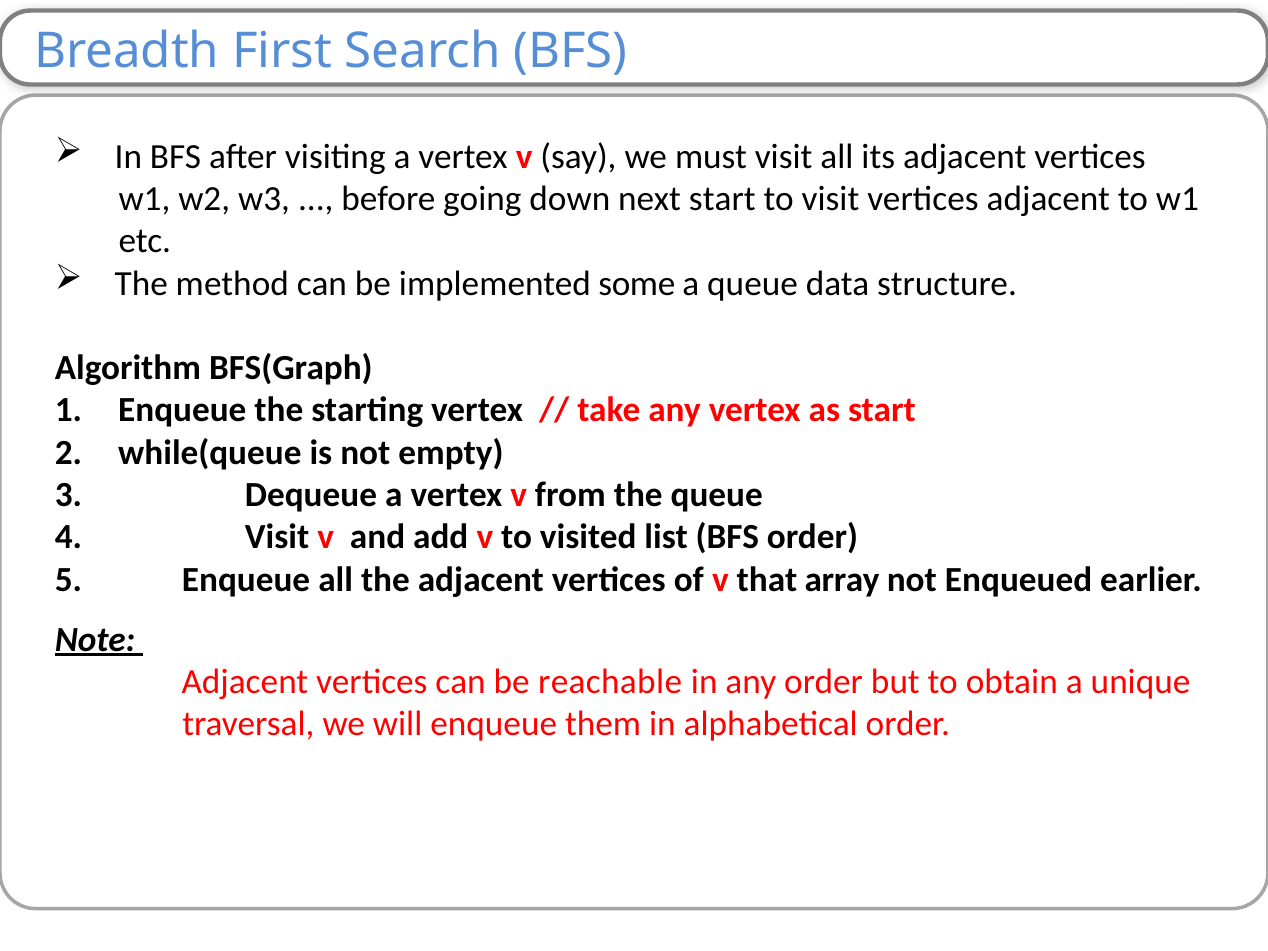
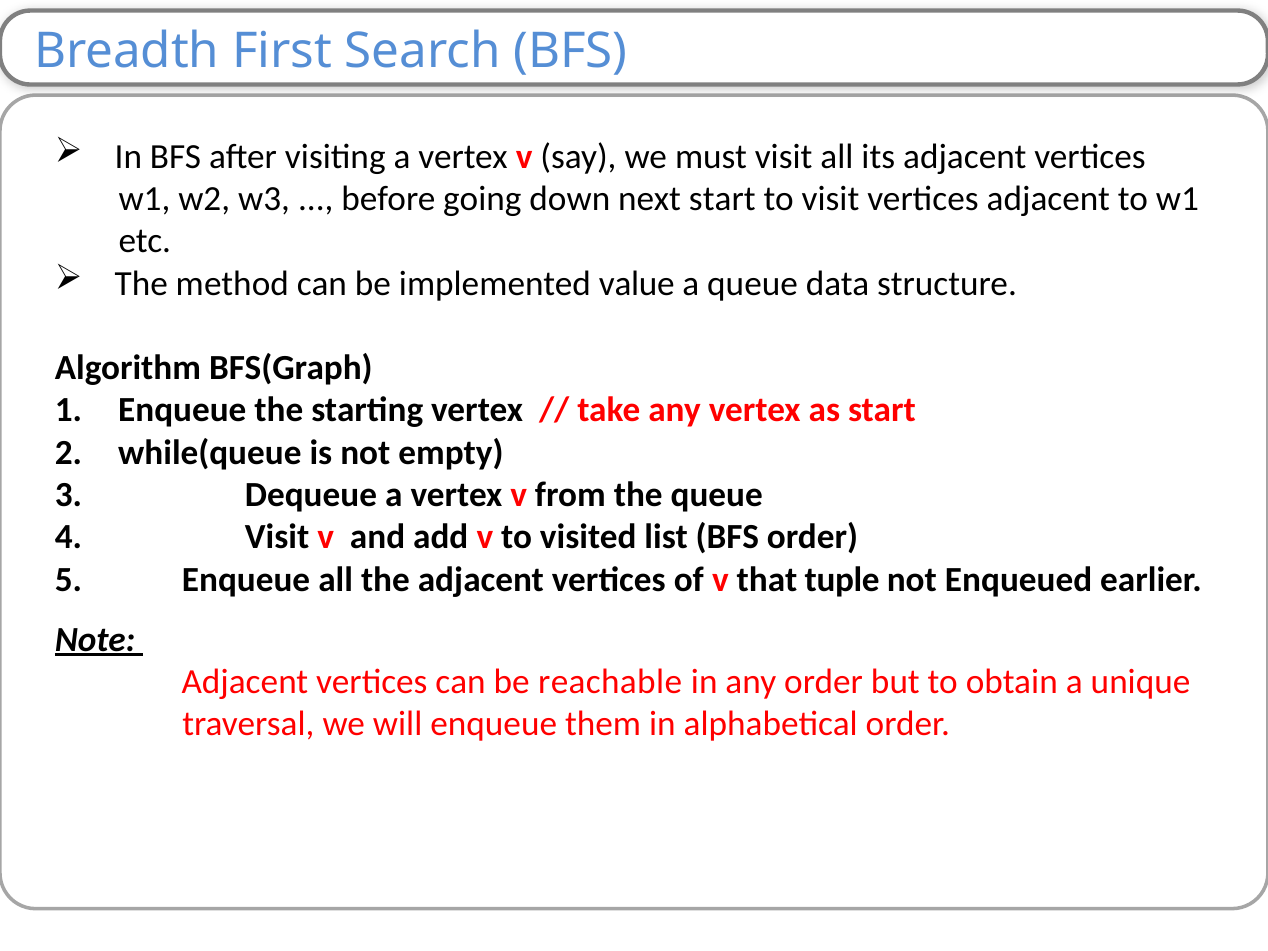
some: some -> value (637, 284)
array: array -> tuple (842, 579)
